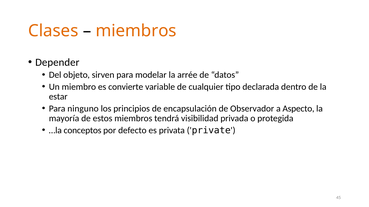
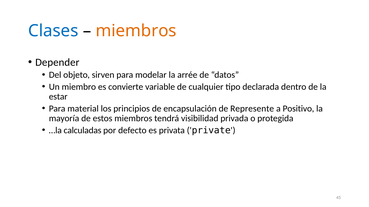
Clases colour: orange -> blue (53, 31)
ninguno: ninguno -> material (83, 109)
Observador: Observador -> Represente (252, 109)
Aspecto: Aspecto -> Positivo (298, 109)
conceptos: conceptos -> calculadas (83, 131)
